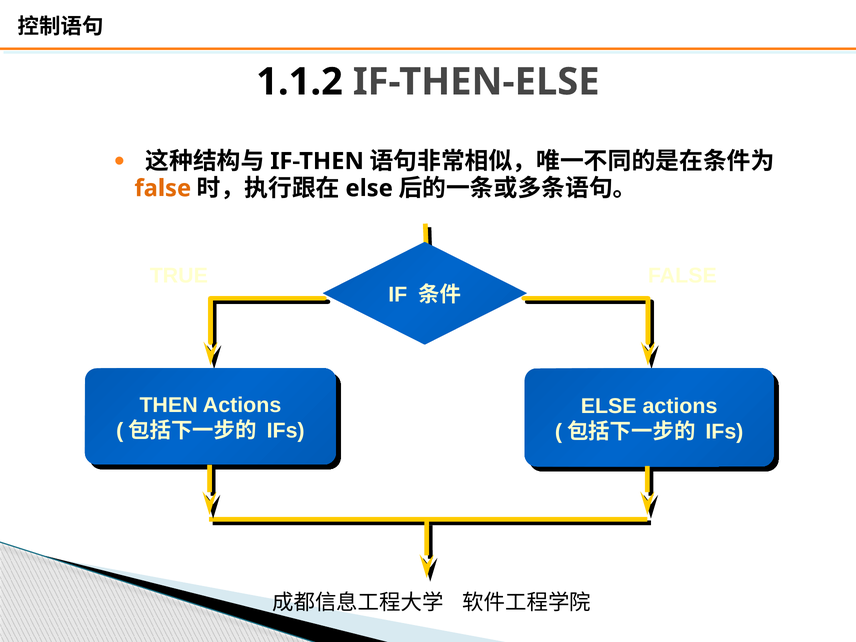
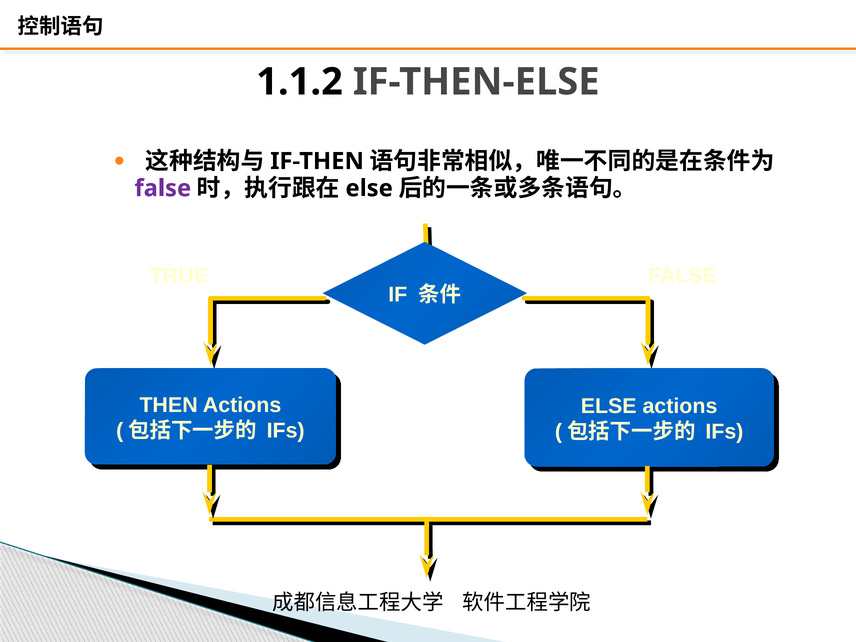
false colour: orange -> purple (163, 188)
